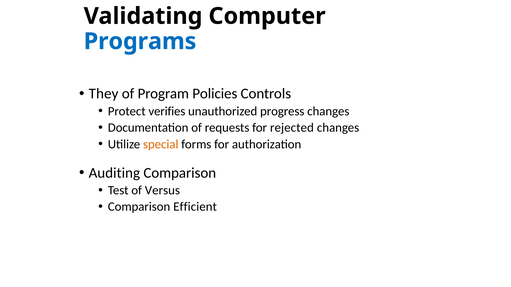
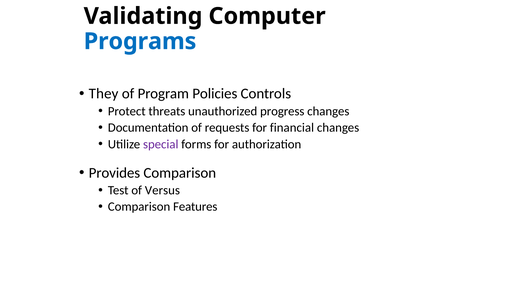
verifies: verifies -> threats (167, 111)
rejected: rejected -> financial (292, 128)
special colour: orange -> purple (161, 144)
Auditing: Auditing -> Provides (114, 173)
Efficient: Efficient -> Features (195, 207)
